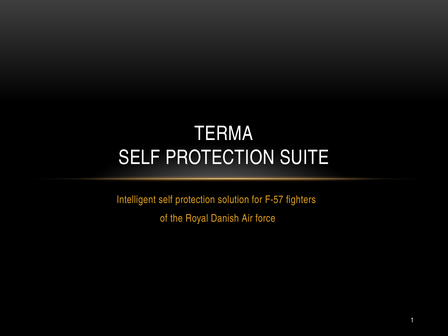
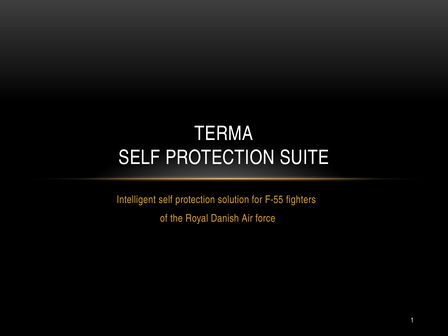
F-57: F-57 -> F-55 (274, 200)
